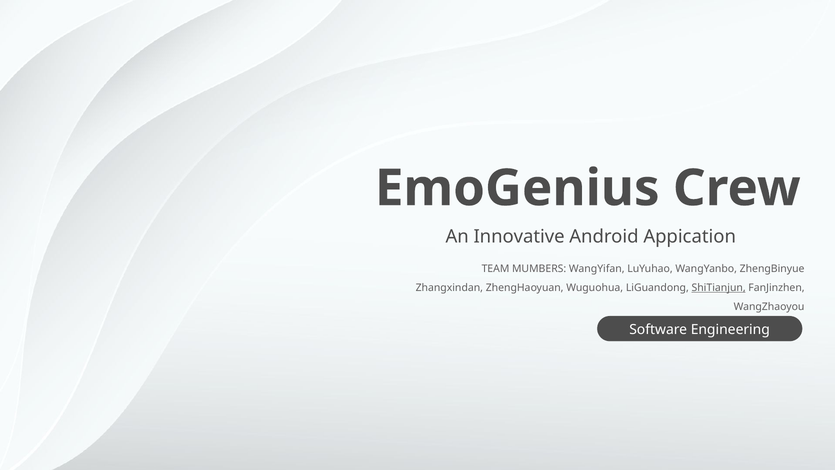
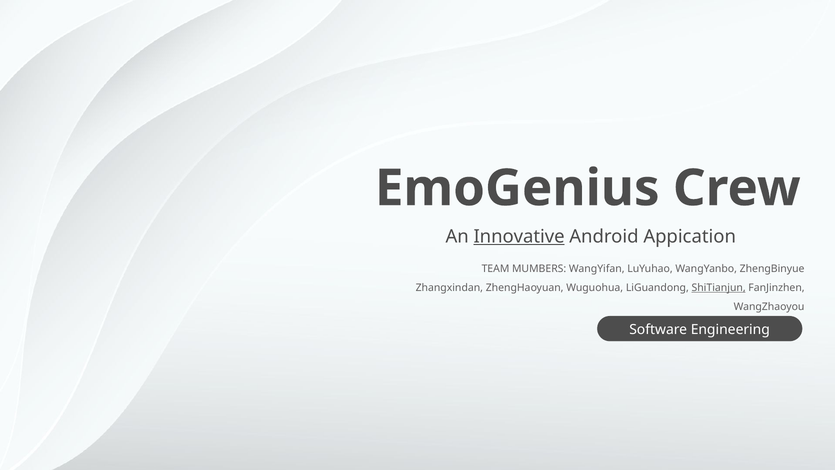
Innovative underline: none -> present (519, 236)
